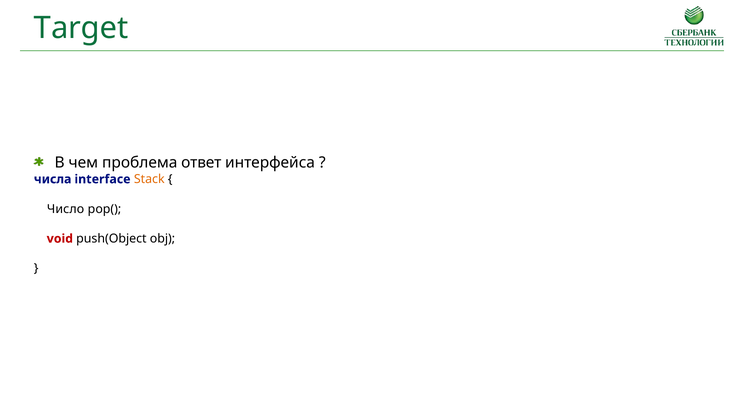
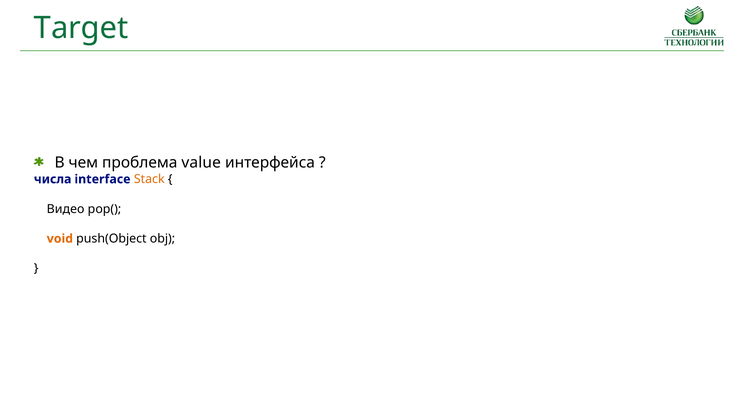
ответ: ответ -> value (201, 163)
Число: Число -> Видео (66, 209)
void colour: red -> orange (60, 239)
